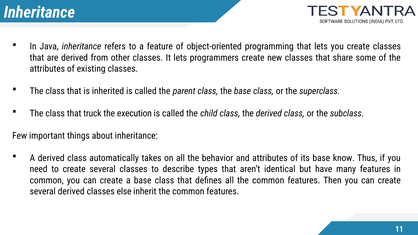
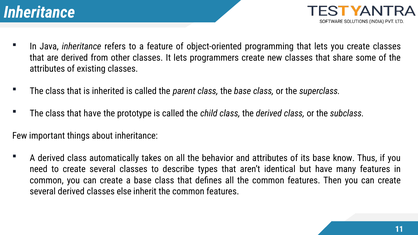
that truck: truck -> have (92, 113)
execution: execution -> prototype (134, 113)
